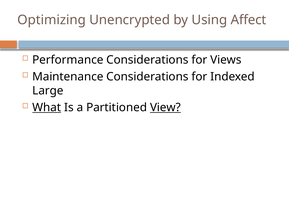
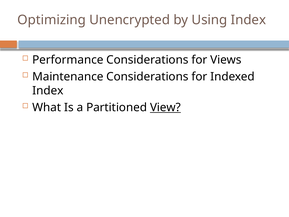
Using Affect: Affect -> Index (248, 20)
Large: Large -> Index (48, 91)
What underline: present -> none (47, 107)
